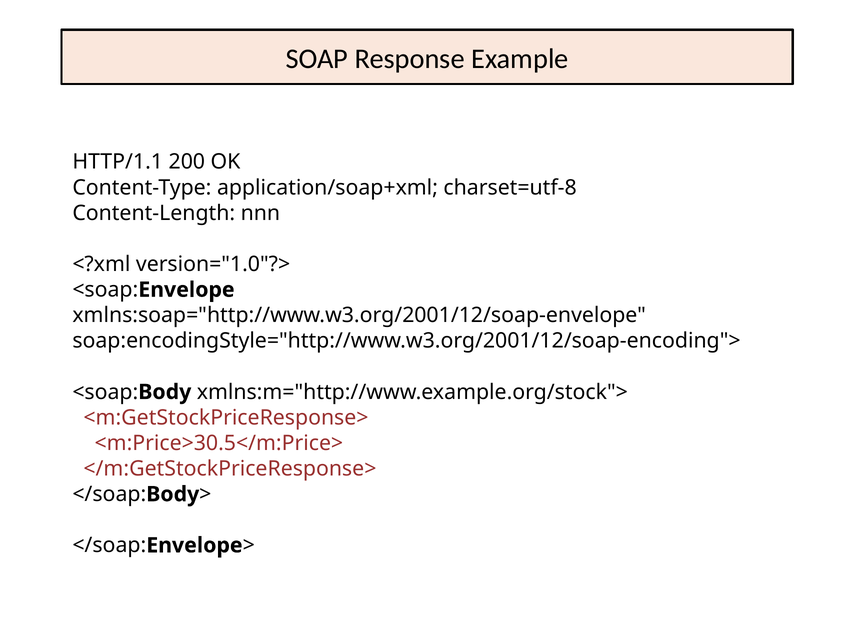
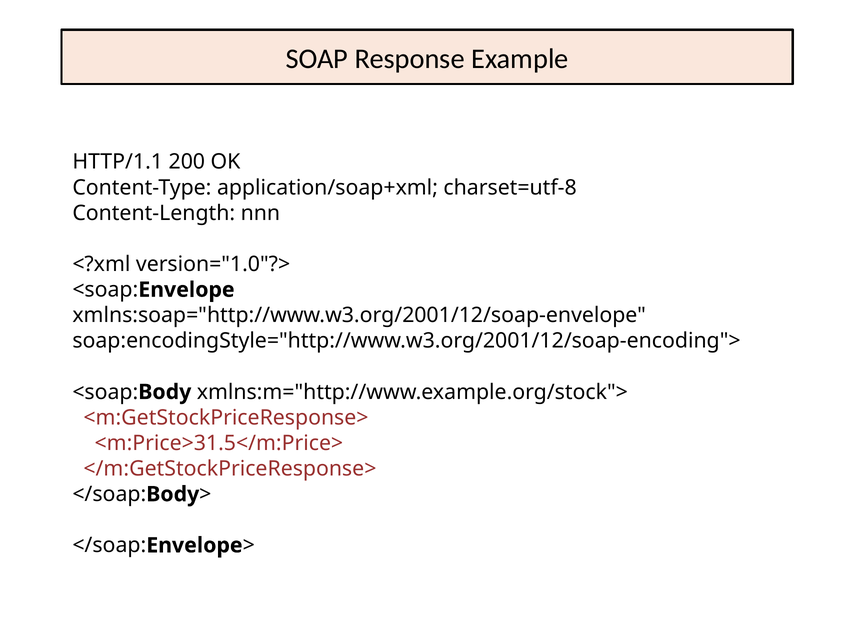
<m:Price>30.5</m:Price>: <m:Price>30.5</m:Price> -> <m:Price>31.5</m:Price> (219, 443)
